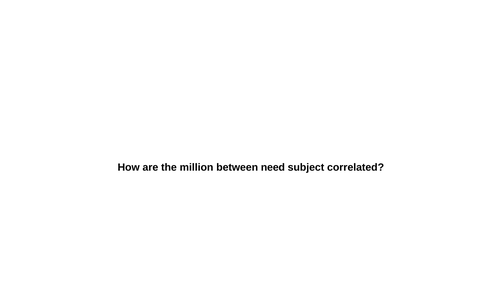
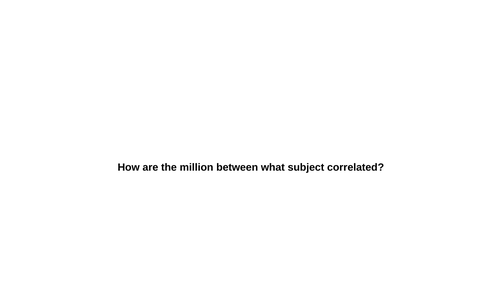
need: need -> what (273, 168)
